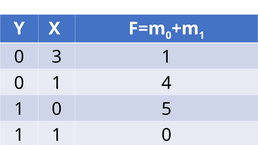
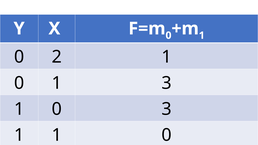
3: 3 -> 2 (57, 57)
1 4: 4 -> 3 (167, 83)
0 5: 5 -> 3 (167, 109)
